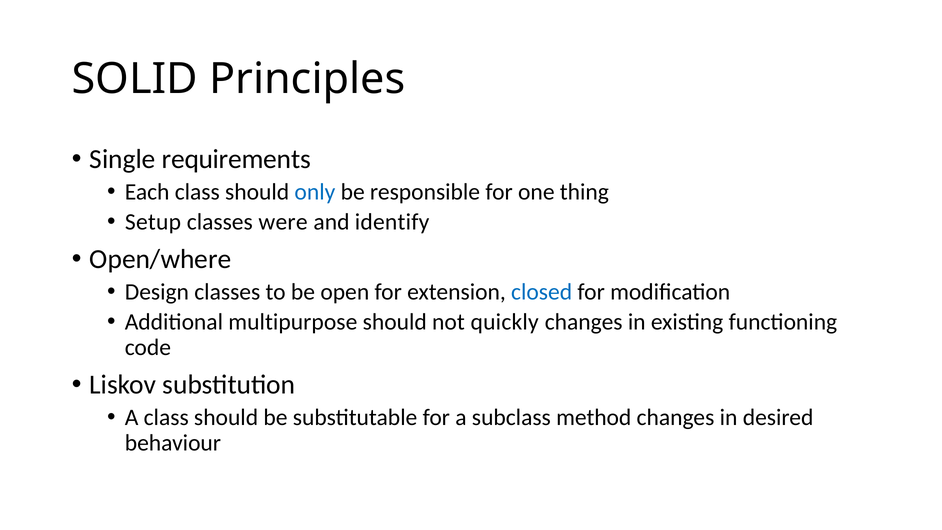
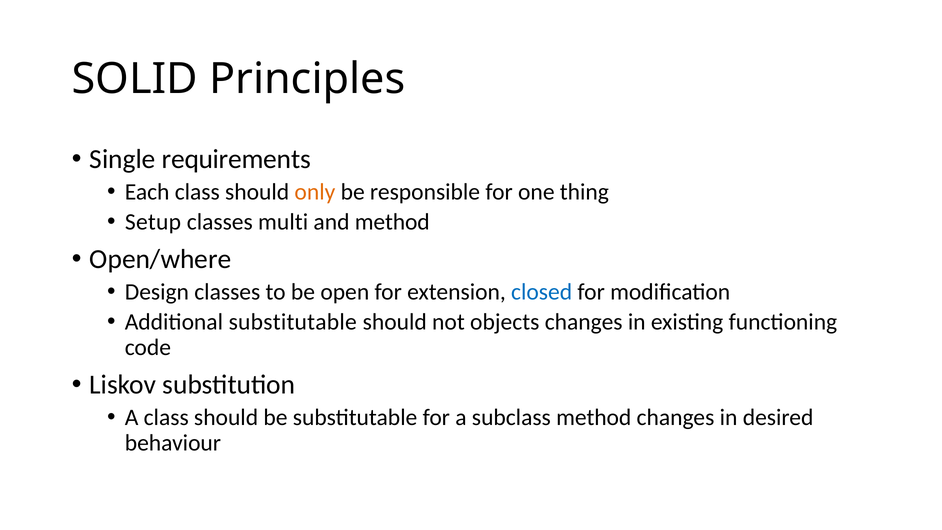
only colour: blue -> orange (315, 192)
were: were -> multi (283, 222)
and identify: identify -> method (392, 222)
Additional multipurpose: multipurpose -> substitutable (293, 322)
quickly: quickly -> objects (505, 322)
